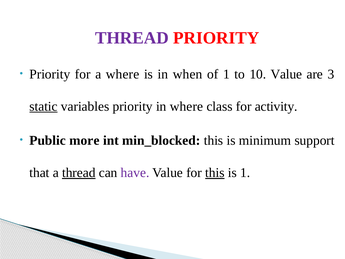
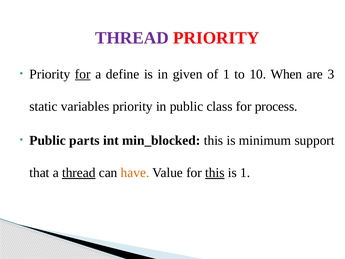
for underline: none -> present (83, 74)
a where: where -> define (123, 74)
when: when -> given (188, 74)
10 Value: Value -> When (286, 74)
static underline: present -> none (44, 106)
in where: where -> public (186, 106)
activity: activity -> process (276, 106)
more: more -> parts (84, 140)
have colour: purple -> orange (135, 173)
